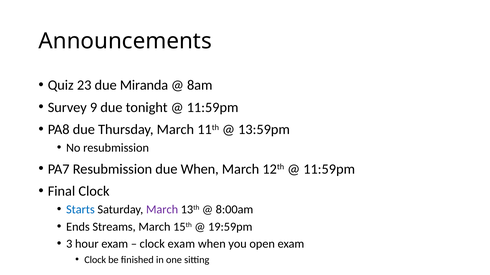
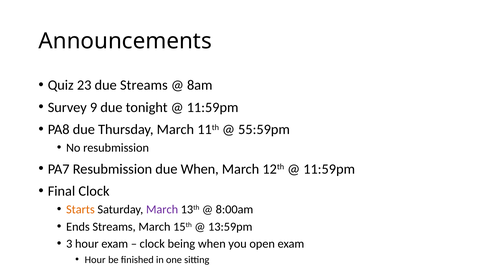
due Miranda: Miranda -> Streams (144, 85)
13:59pm: 13:59pm -> 55:59pm (264, 130)
Starts colour: blue -> orange (80, 210)
19:59pm: 19:59pm -> 13:59pm (230, 227)
clock exam: exam -> being (181, 245)
Clock: Clock -> Hour (95, 260)
